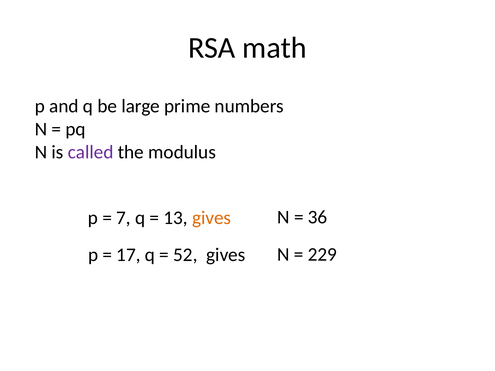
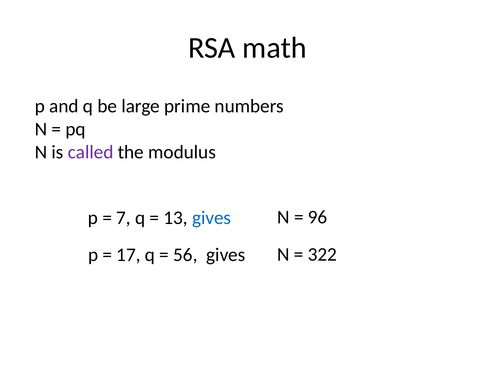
gives colour: orange -> blue (212, 218)
36: 36 -> 96 (318, 217)
52: 52 -> 56 (185, 255)
229: 229 -> 322 (322, 255)
